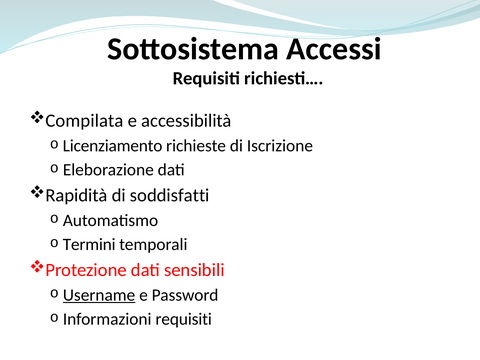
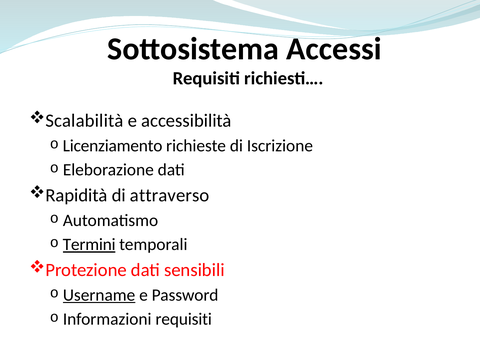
Compilata: Compilata -> Scalabilità (84, 121)
soddisfatti: soddisfatti -> attraverso (170, 195)
Termini underline: none -> present (89, 245)
